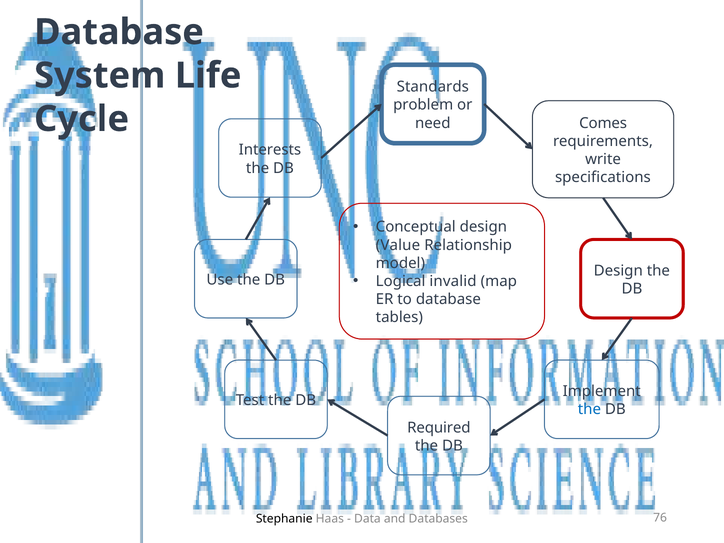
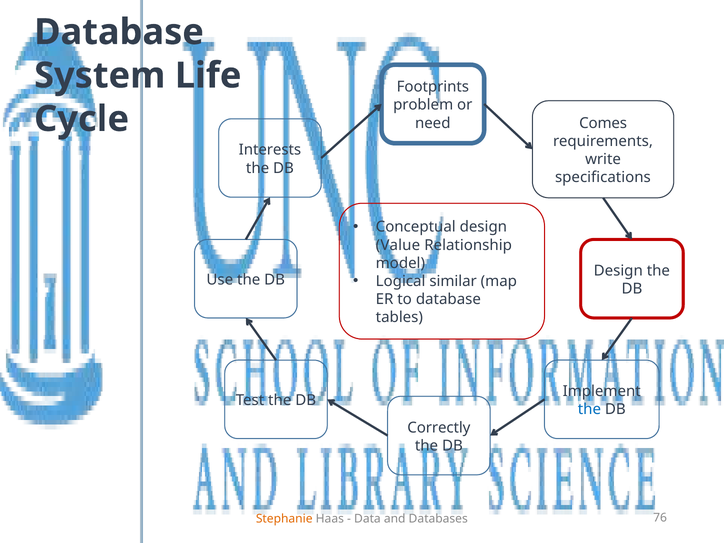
Standards: Standards -> Footprints (433, 87)
invalid: invalid -> similar (453, 281)
Required: Required -> Correctly (439, 428)
Stephanie colour: black -> orange (284, 519)
